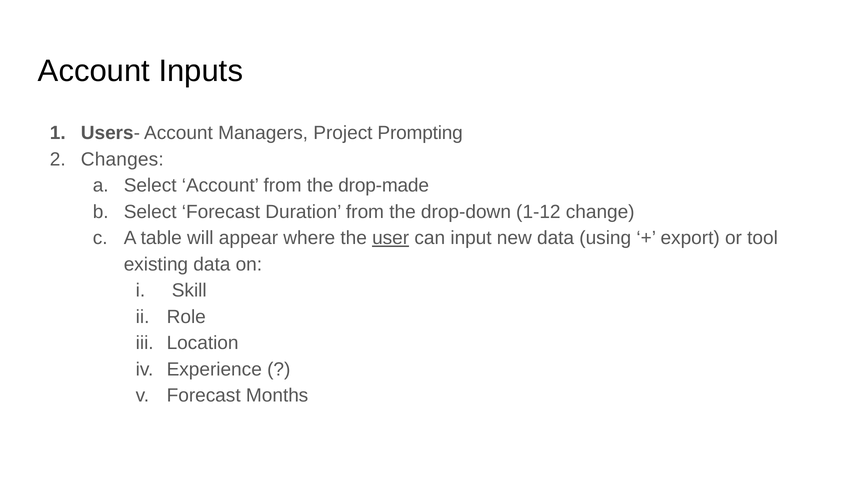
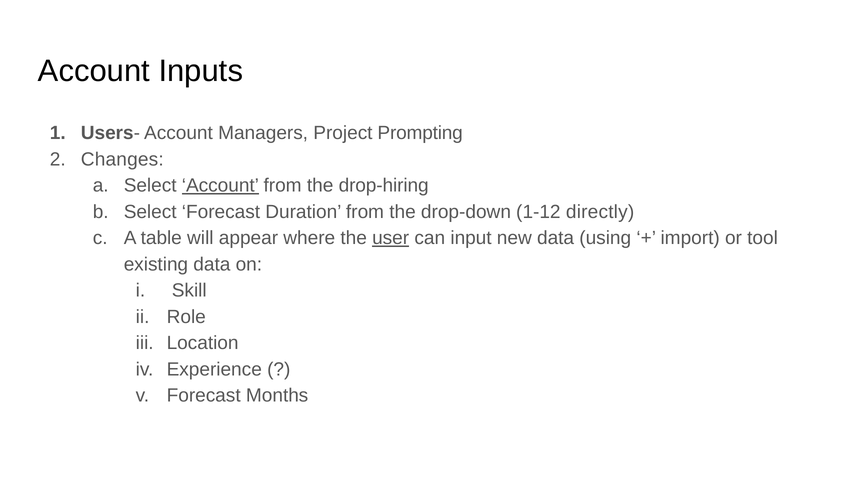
Account underline: none -> present (220, 186)
drop-made: drop-made -> drop-hiring (384, 186)
change: change -> directly (600, 212)
export: export -> import (690, 238)
